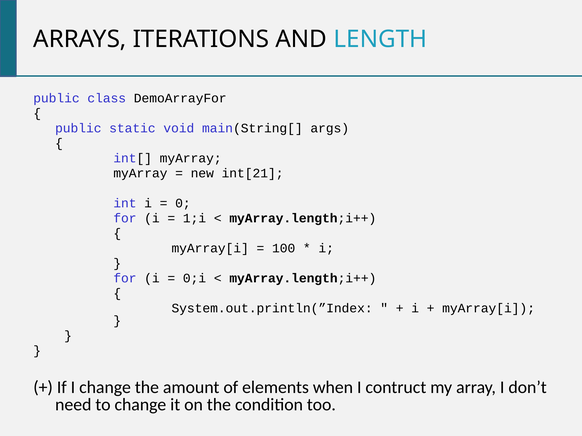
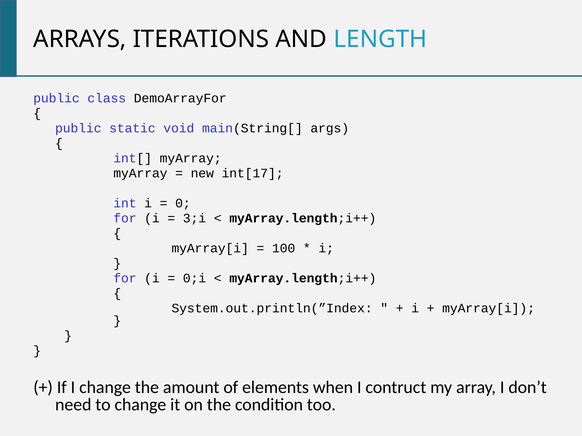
int[21: int[21 -> int[17 (253, 174)
1;i: 1;i -> 3;i (194, 219)
